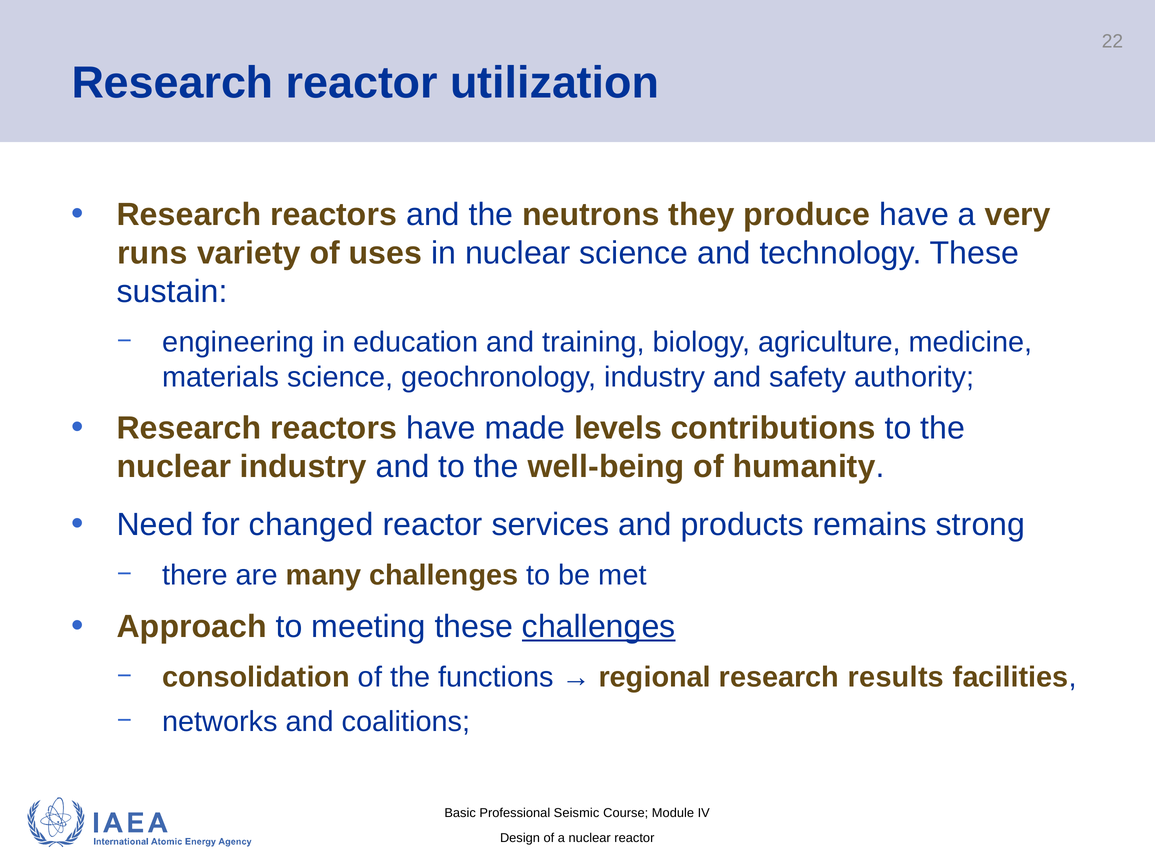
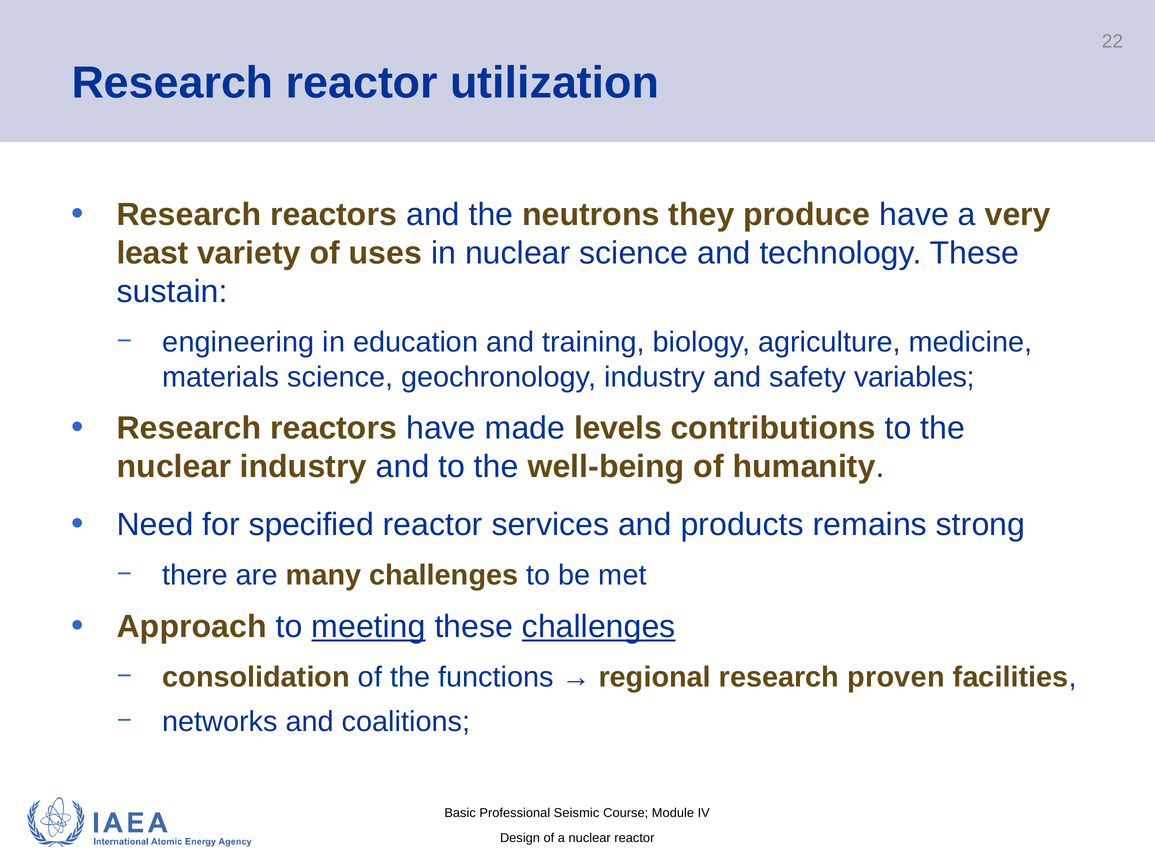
runs: runs -> least (153, 253)
authority: authority -> variables (915, 377)
changed: changed -> specified (311, 525)
meeting underline: none -> present (369, 627)
results: results -> proven (896, 678)
